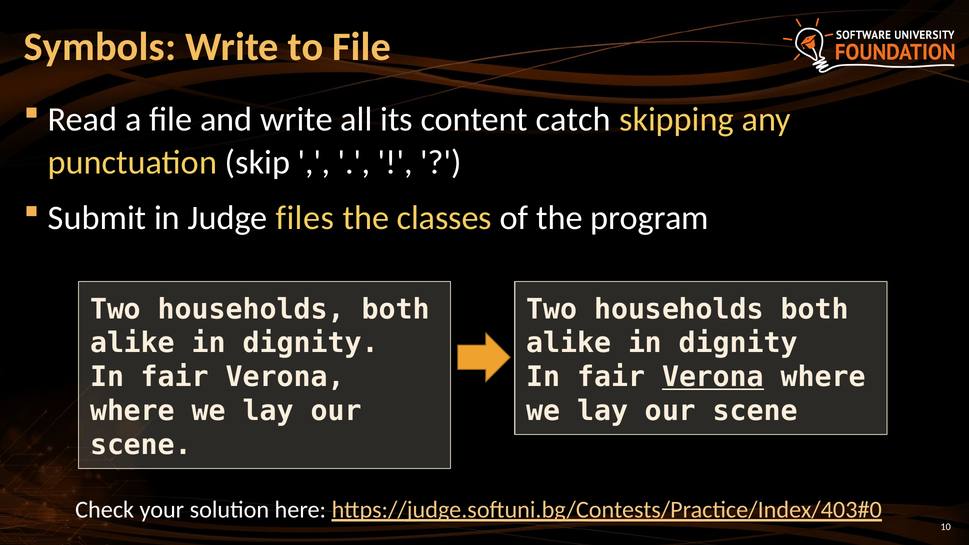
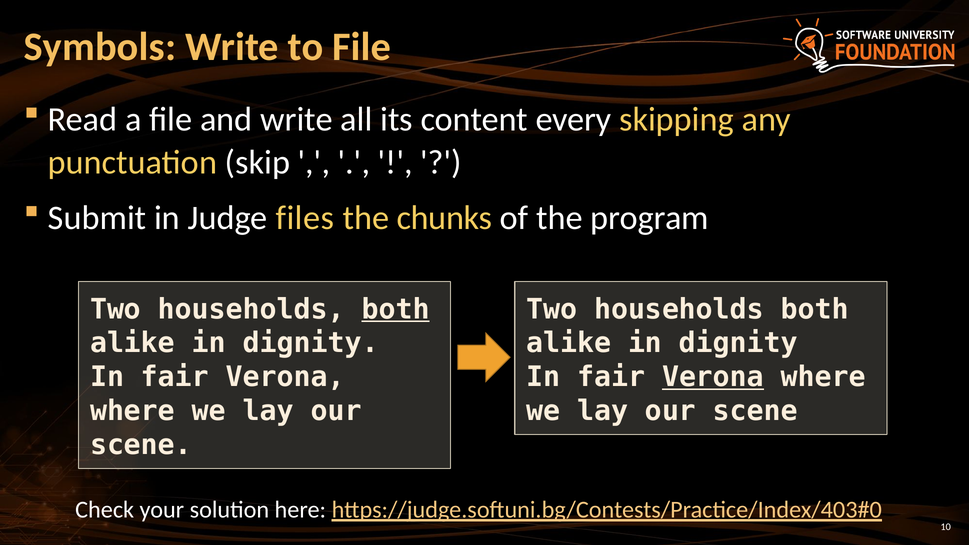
catch: catch -> every (573, 119)
classes: classes -> chunks (444, 218)
both underline: none -> present (396, 309)
